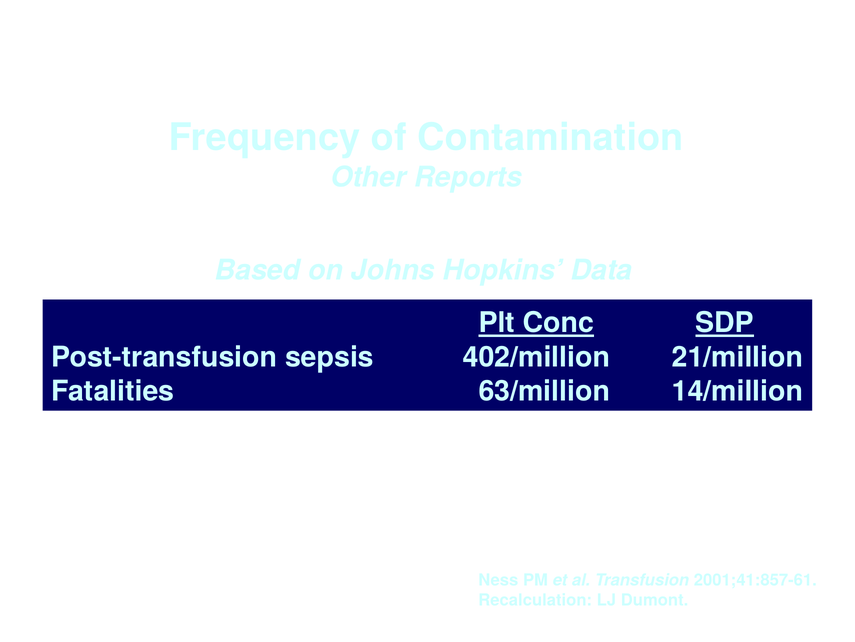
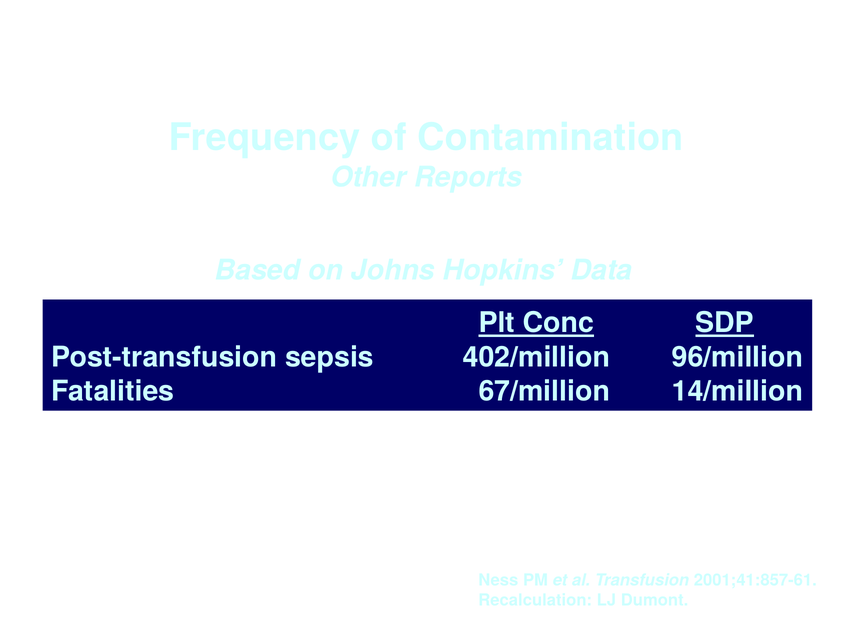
21/million: 21/million -> 96/million (737, 357)
63/million: 63/million -> 67/million (544, 391)
